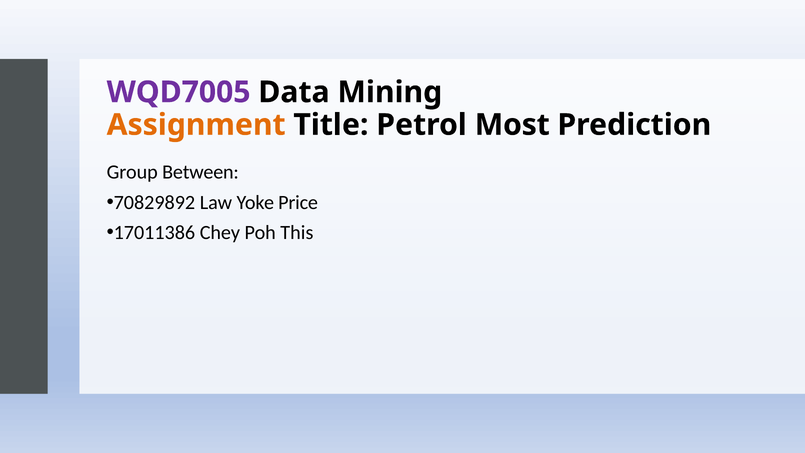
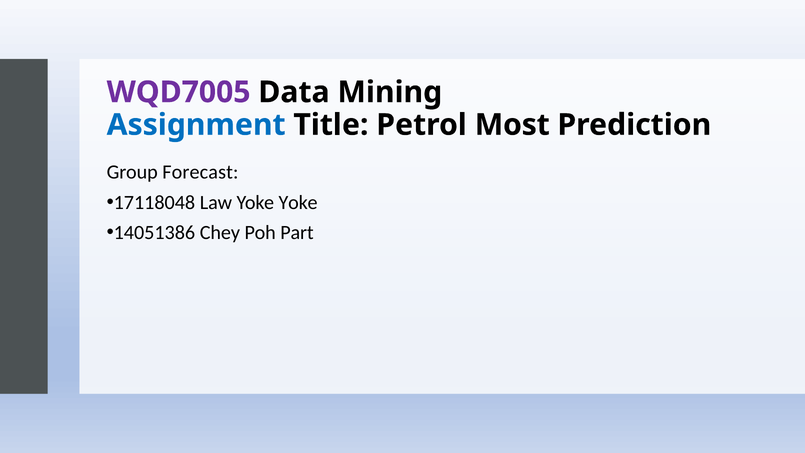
Assignment colour: orange -> blue (196, 125)
Between: Between -> Forecast (200, 172)
70829892: 70829892 -> 17118048 (154, 202)
Yoke Price: Price -> Yoke (298, 202)
17011386: 17011386 -> 14051386 (154, 232)
This: This -> Part (297, 232)
